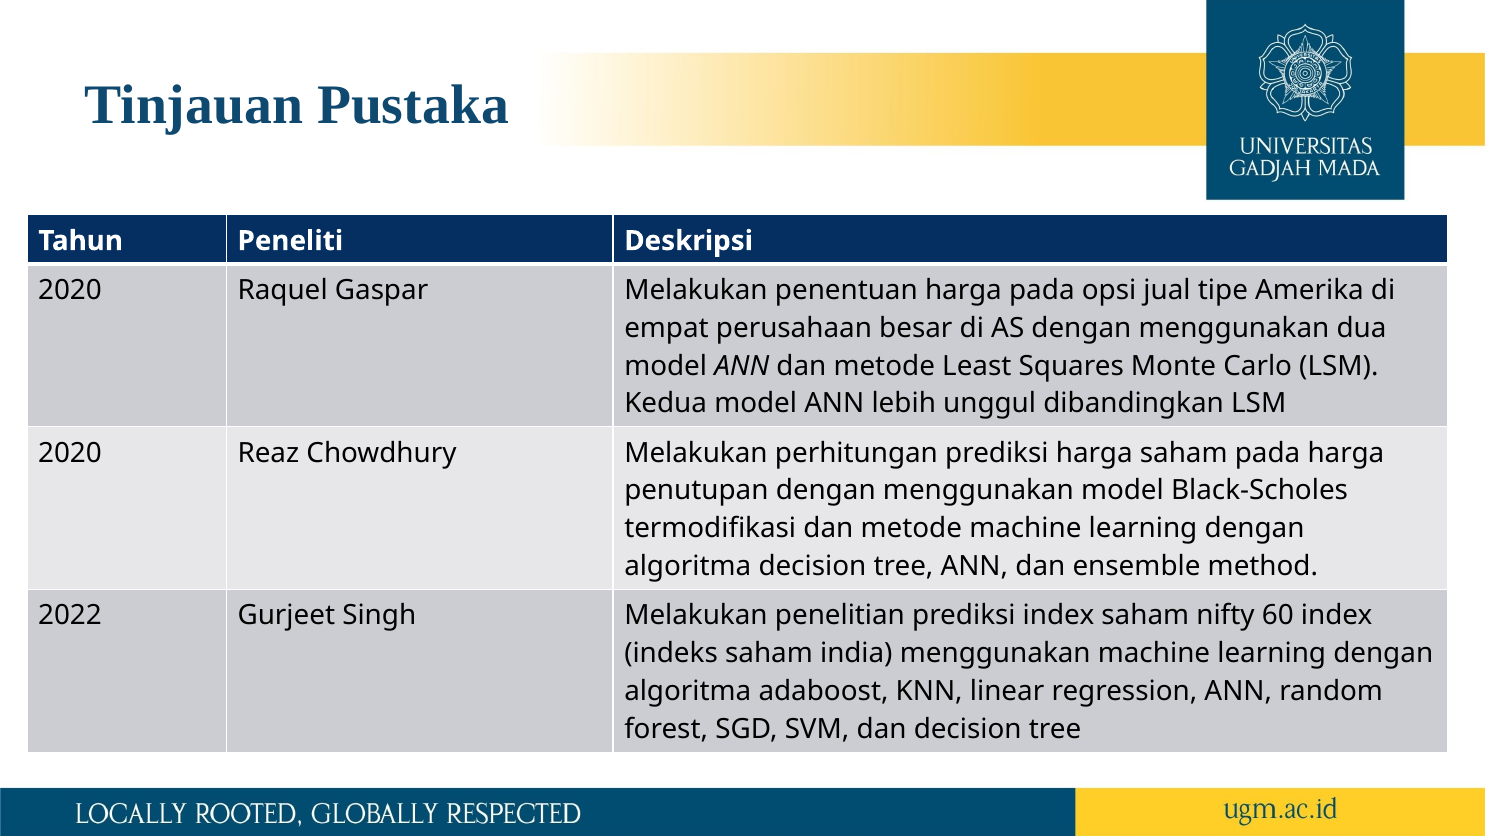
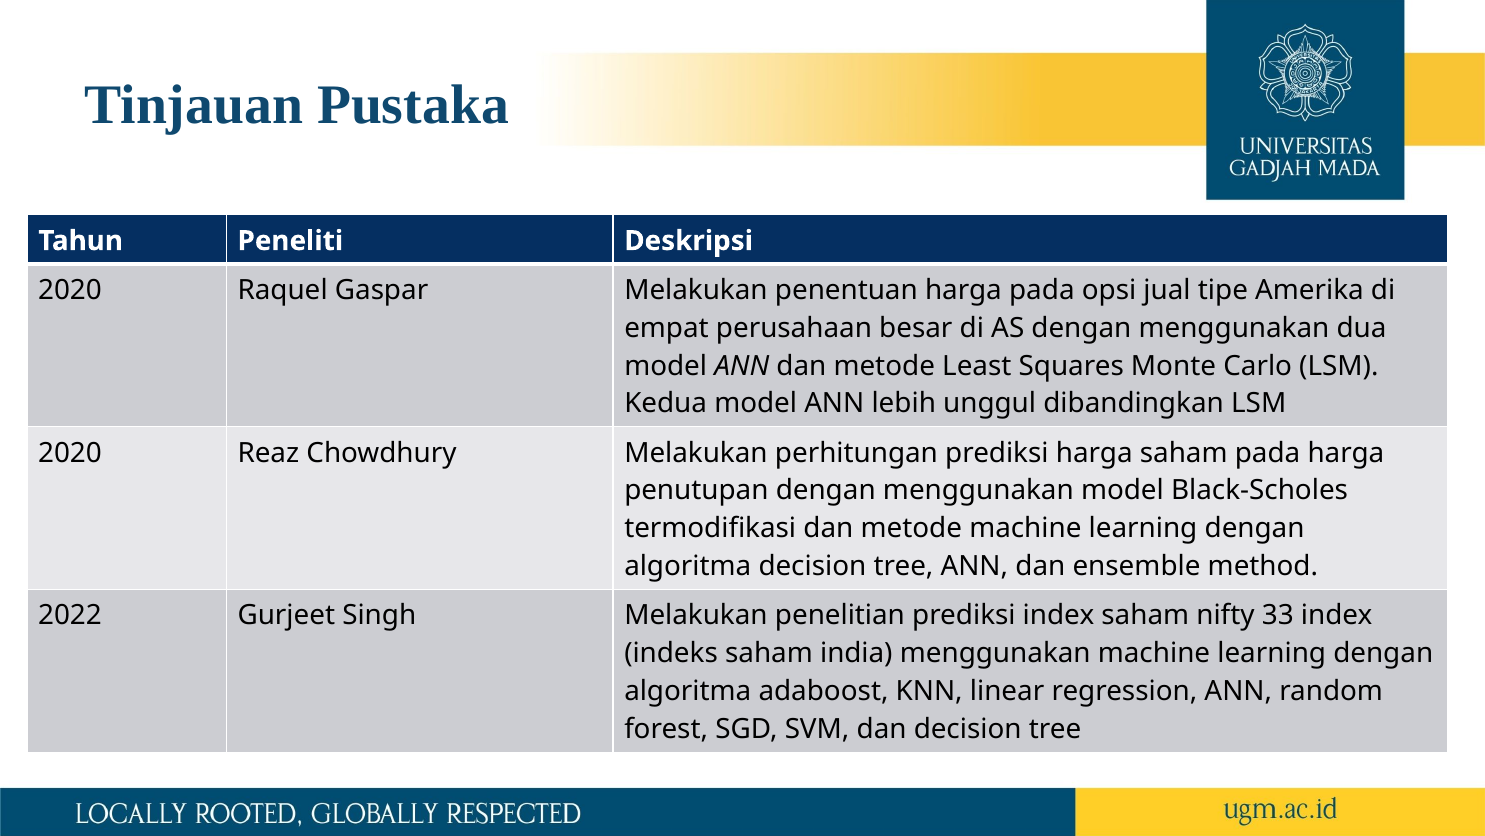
60: 60 -> 33 (1278, 615)
